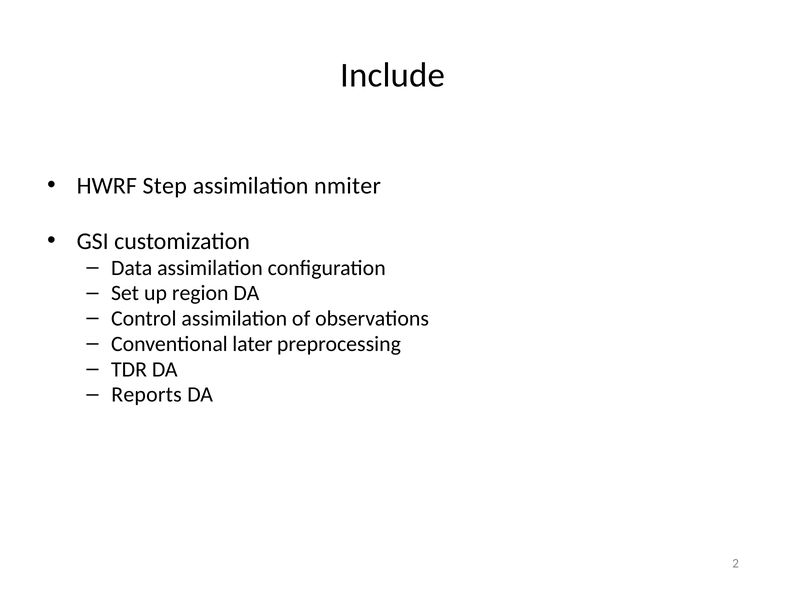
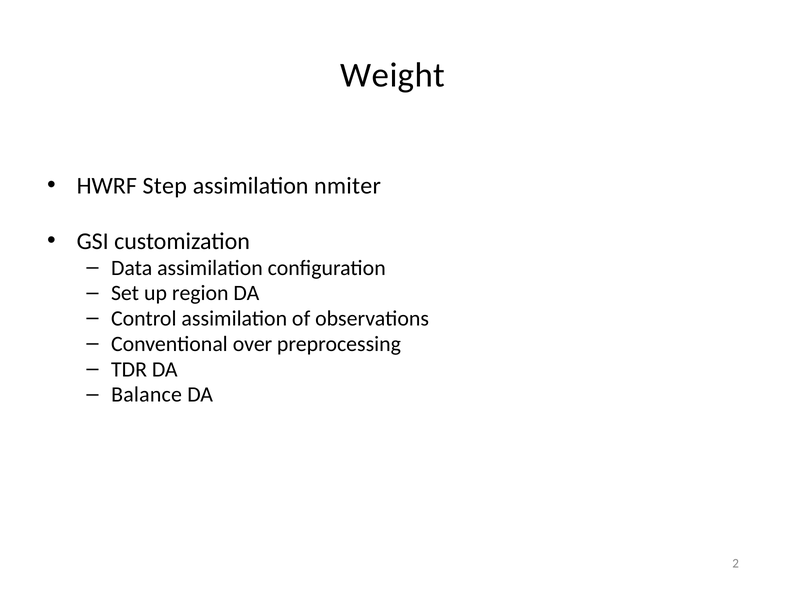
Include: Include -> Weight (393, 75)
later: later -> over (253, 344)
Reports: Reports -> Balance (147, 394)
